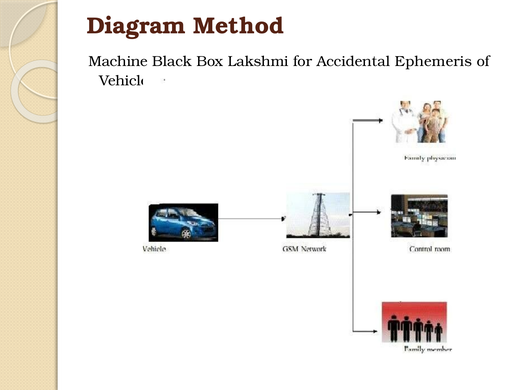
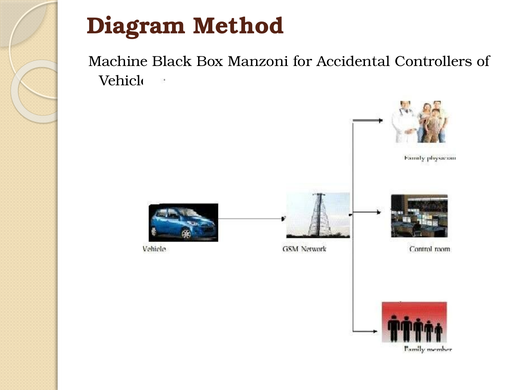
Lakshmi: Lakshmi -> Manzoni (258, 62)
Ephemeris: Ephemeris -> Controllers (434, 62)
